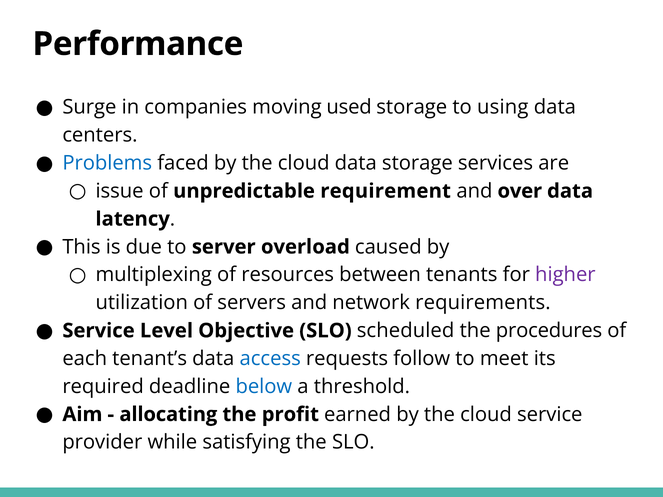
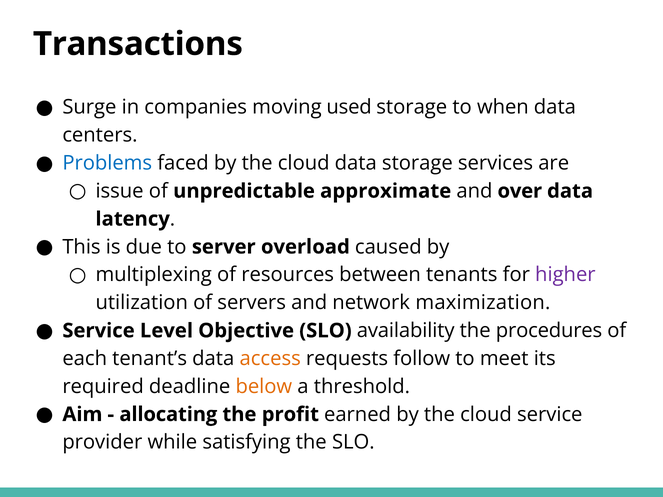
Performance: Performance -> Transactions (138, 44)
using: using -> when (503, 107)
requirement: requirement -> approximate (386, 191)
requirements: requirements -> maximization (483, 303)
scheduled: scheduled -> availability (406, 331)
access colour: blue -> orange (270, 359)
below colour: blue -> orange (264, 387)
